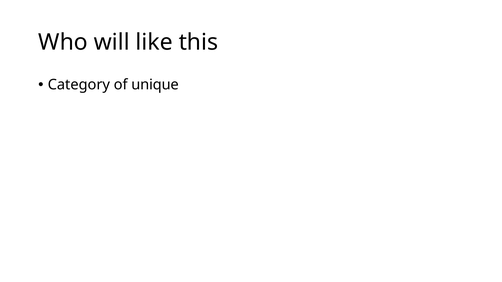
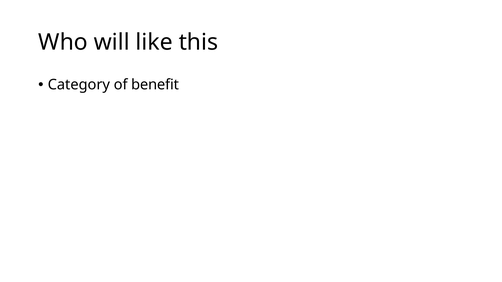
unique: unique -> benefit (155, 85)
